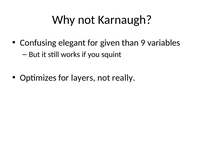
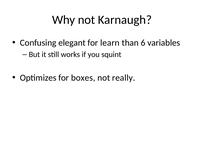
given: given -> learn (110, 43)
9: 9 -> 6 (143, 43)
layers: layers -> boxes (83, 78)
